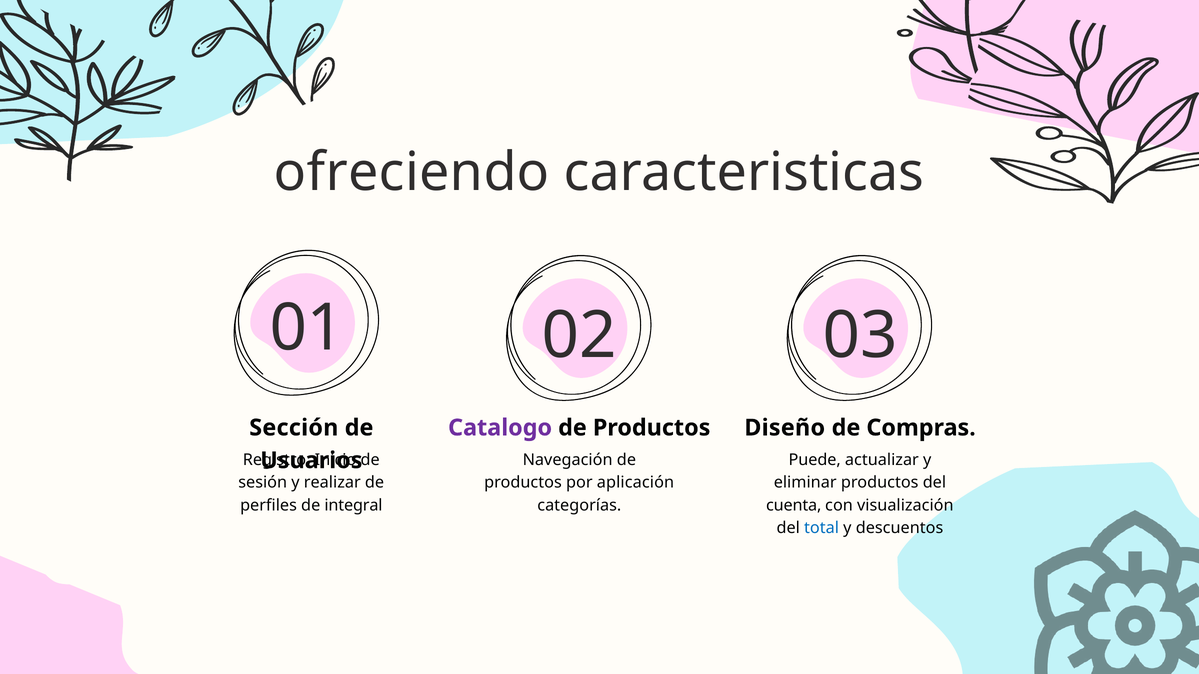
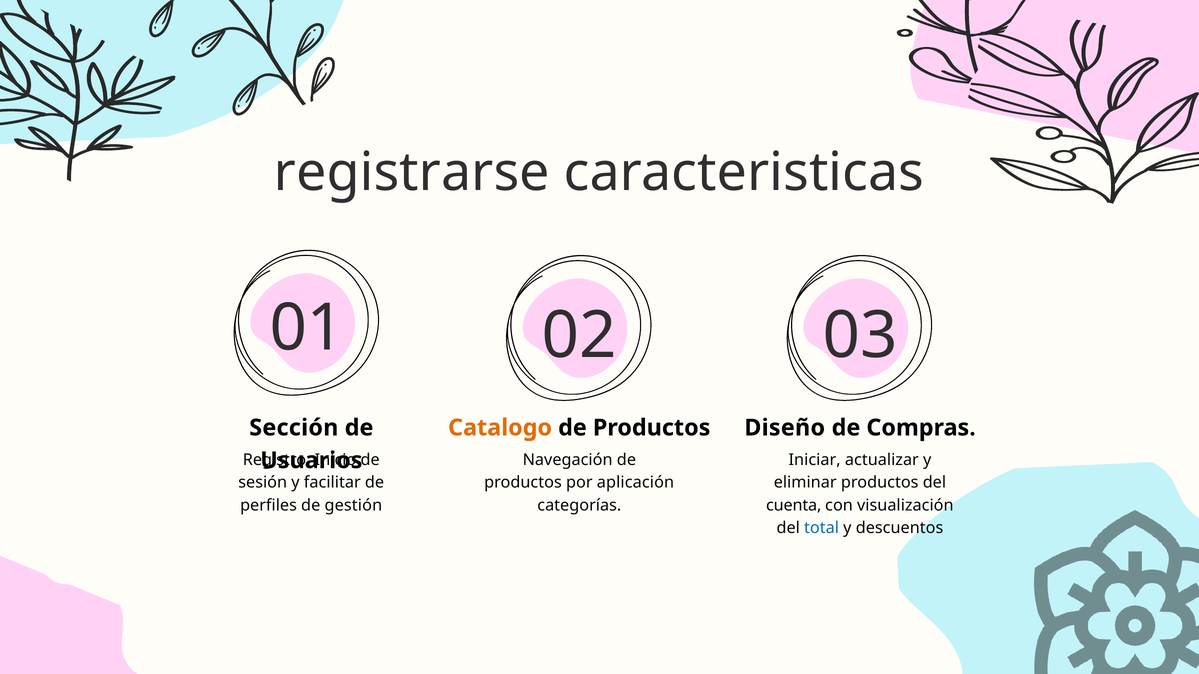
ofreciendo: ofreciendo -> registrarse (412, 173)
Catalogo colour: purple -> orange (500, 428)
Puede: Puede -> Iniciar (815, 460)
realizar: realizar -> facilitar (332, 483)
integral: integral -> gestión (353, 506)
